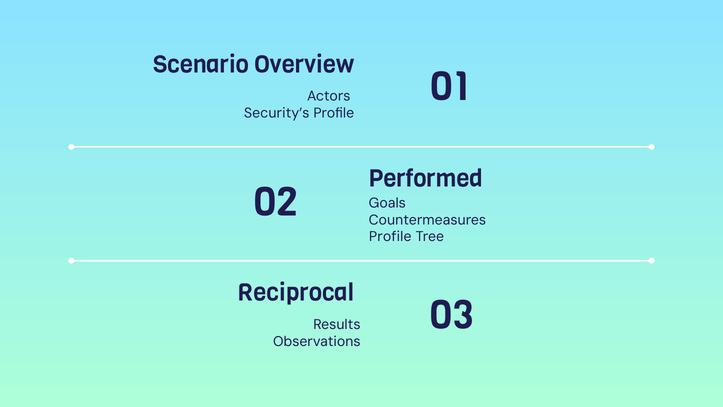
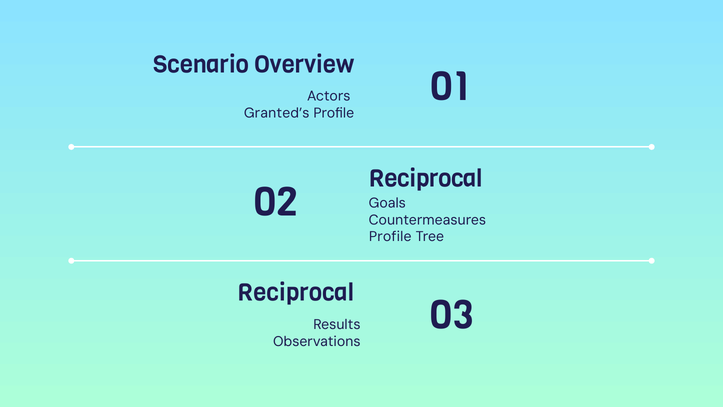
Security’s: Security’s -> Granted’s (277, 113)
Performed: Performed -> Reciprocal (426, 179)
